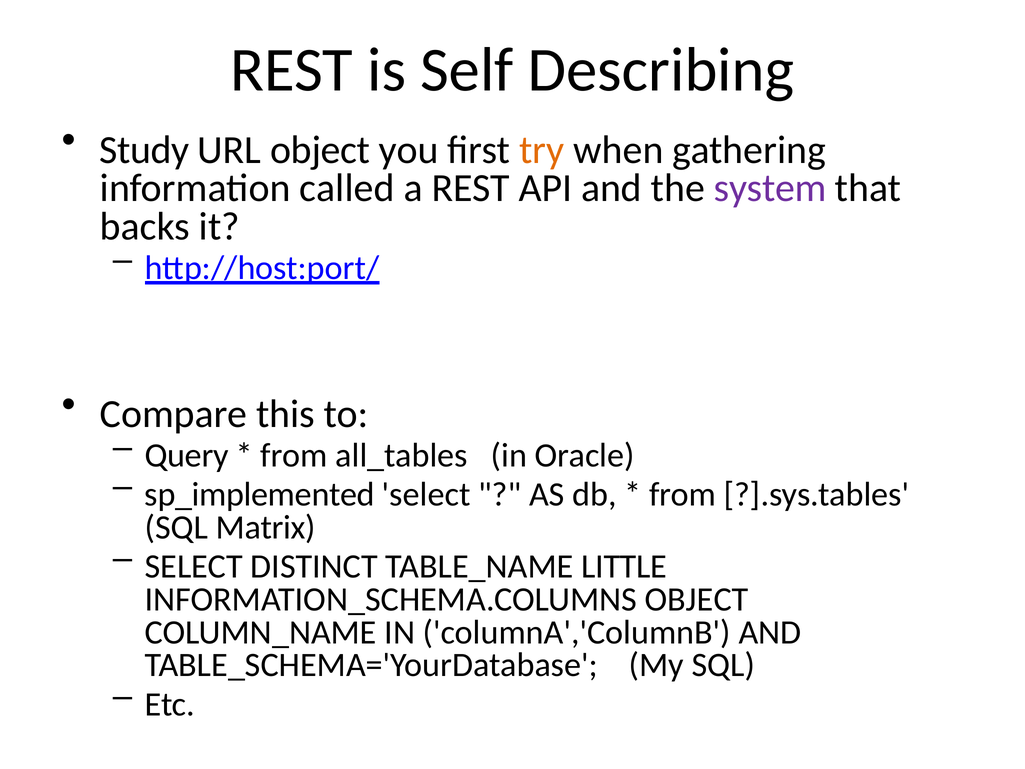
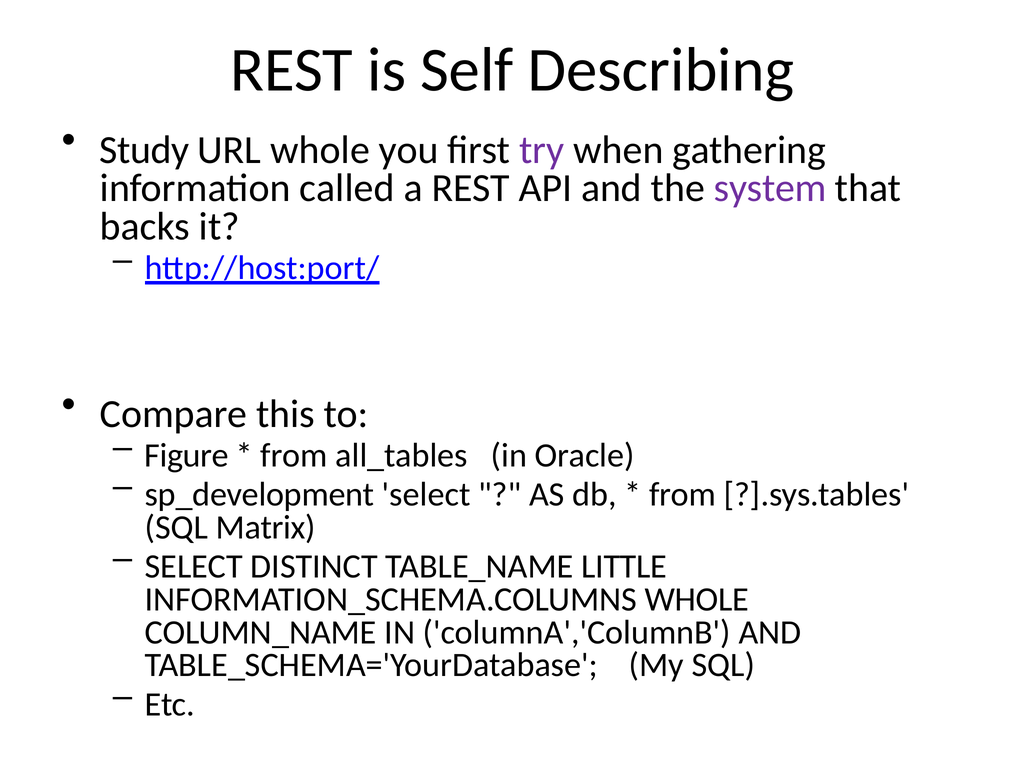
URL object: object -> whole (320, 150)
try colour: orange -> purple (542, 150)
Query: Query -> Figure (187, 455)
sp_implemented: sp_implemented -> sp_development (260, 494)
INFORMATION_SCHEMA.COLUMNS OBJECT: OBJECT -> WHOLE (697, 599)
